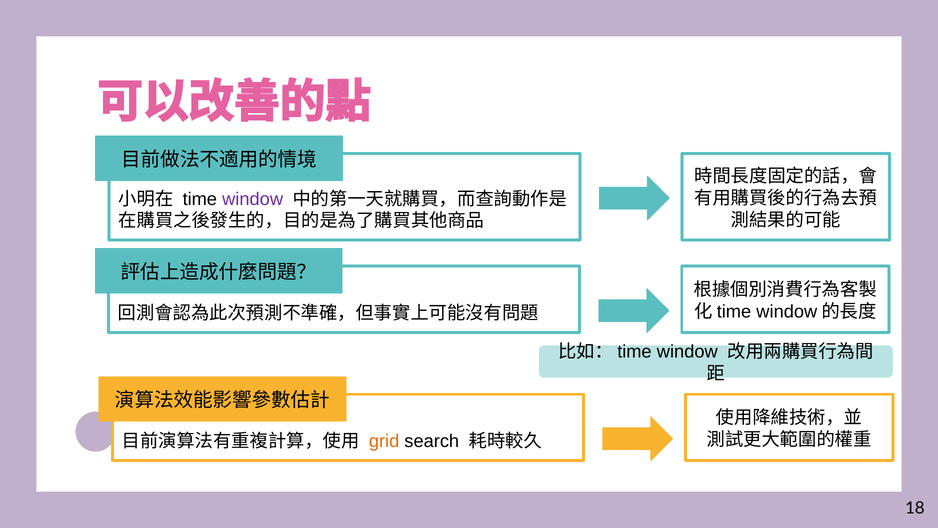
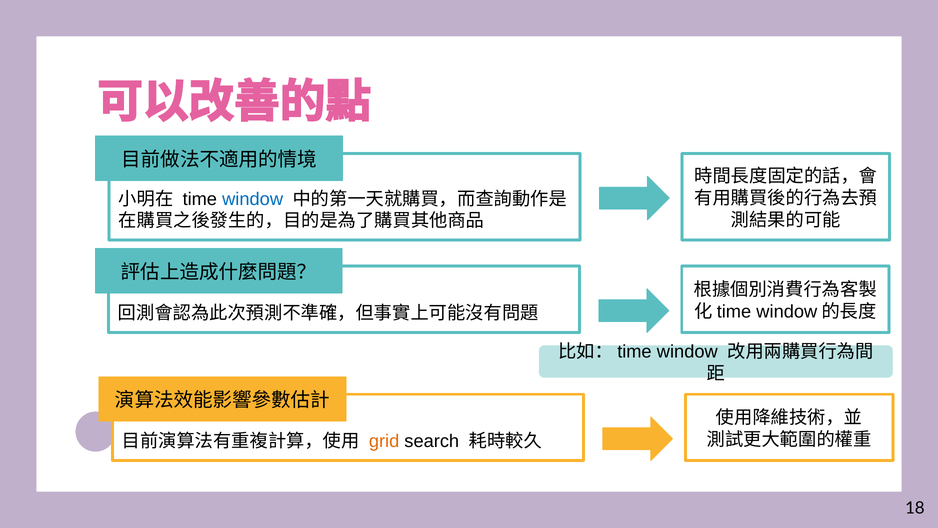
window colour: purple -> blue (253, 199)
